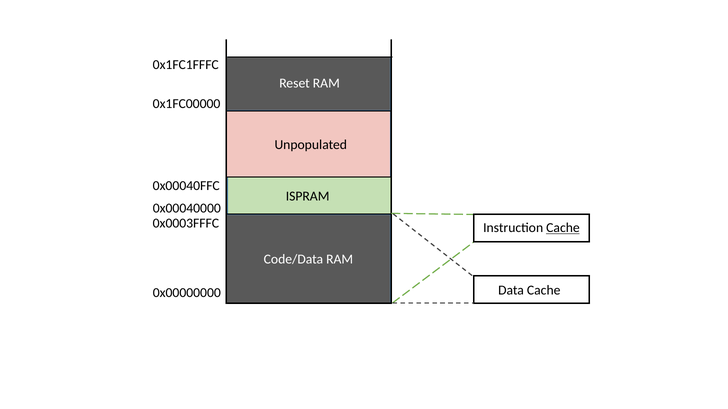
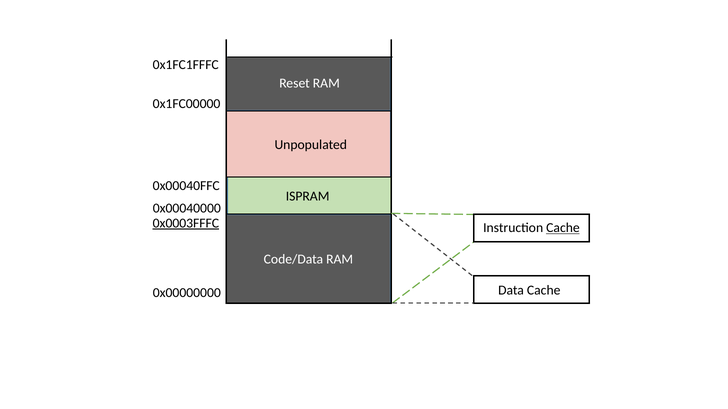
0x0003FFFC underline: none -> present (186, 223)
